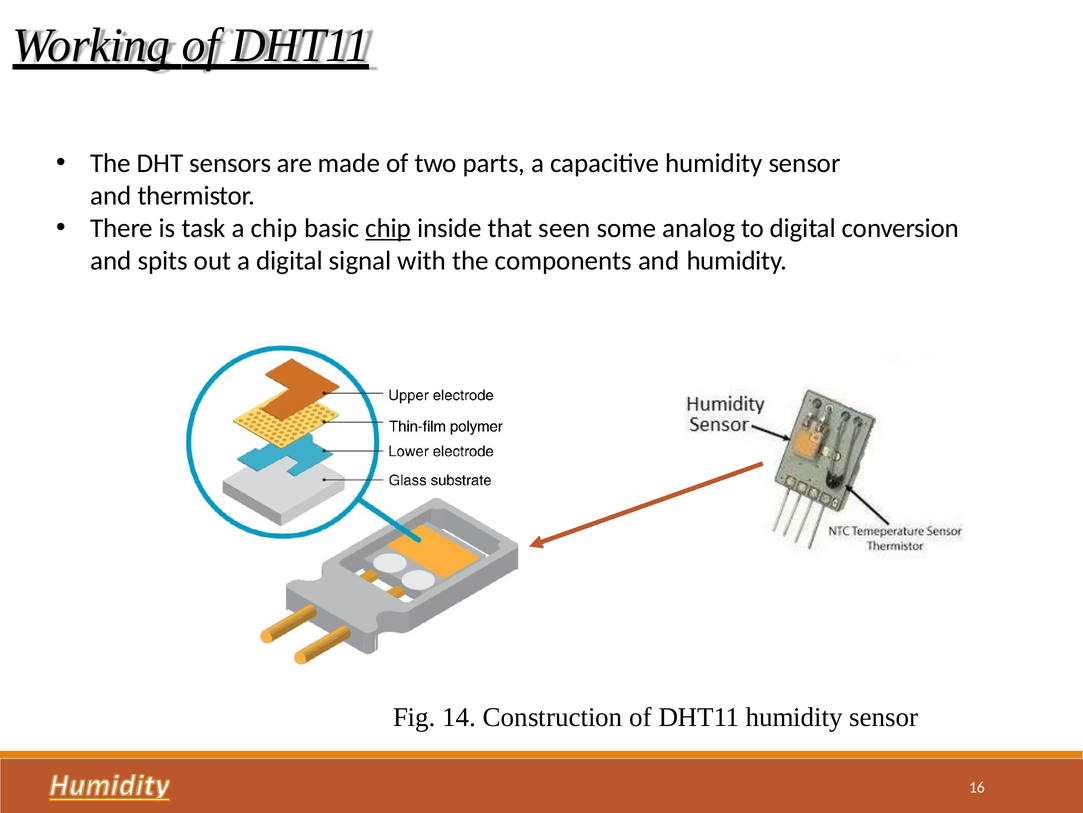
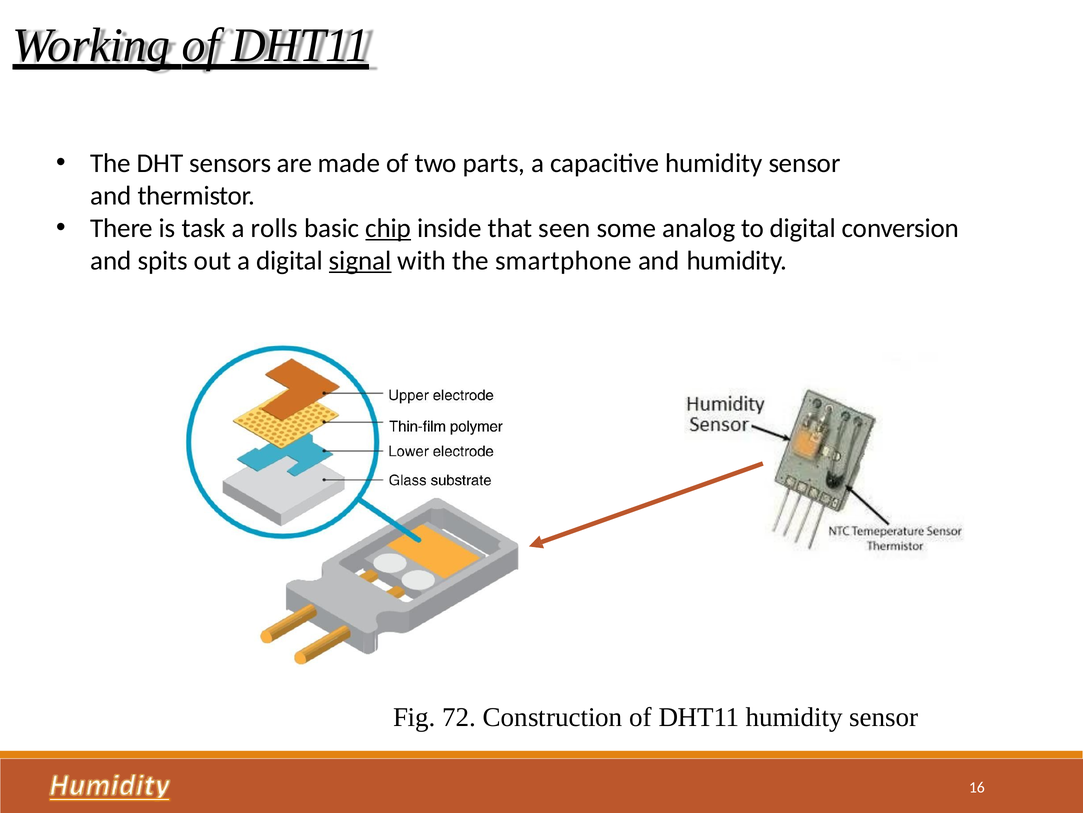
a chip: chip -> rolls (274, 228)
signal underline: none -> present (360, 260)
components: components -> smartphone (563, 260)
14: 14 -> 72 (459, 717)
